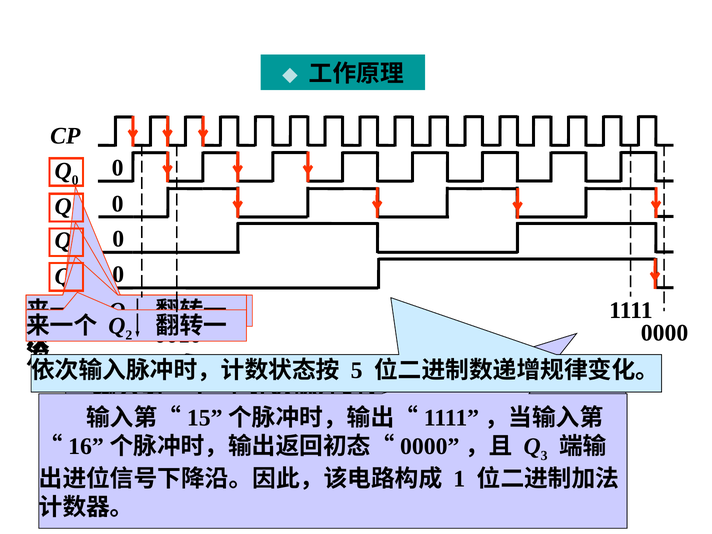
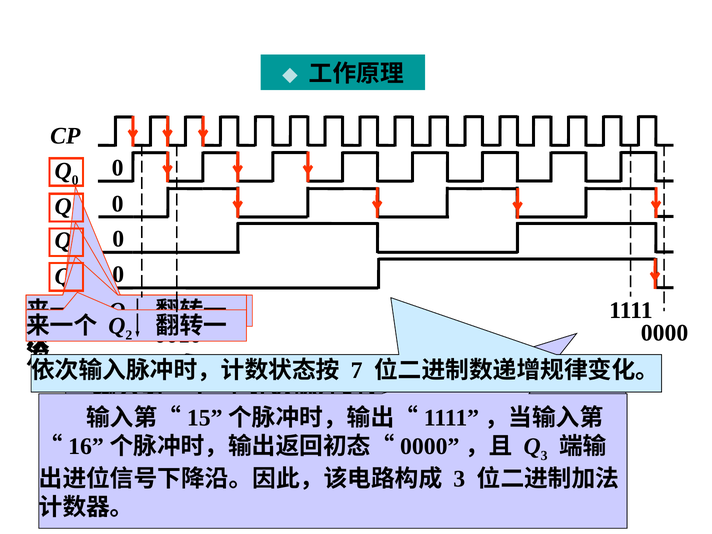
5: 5 -> 7 (357, 371)
1: 1 -> 3 (459, 479)
